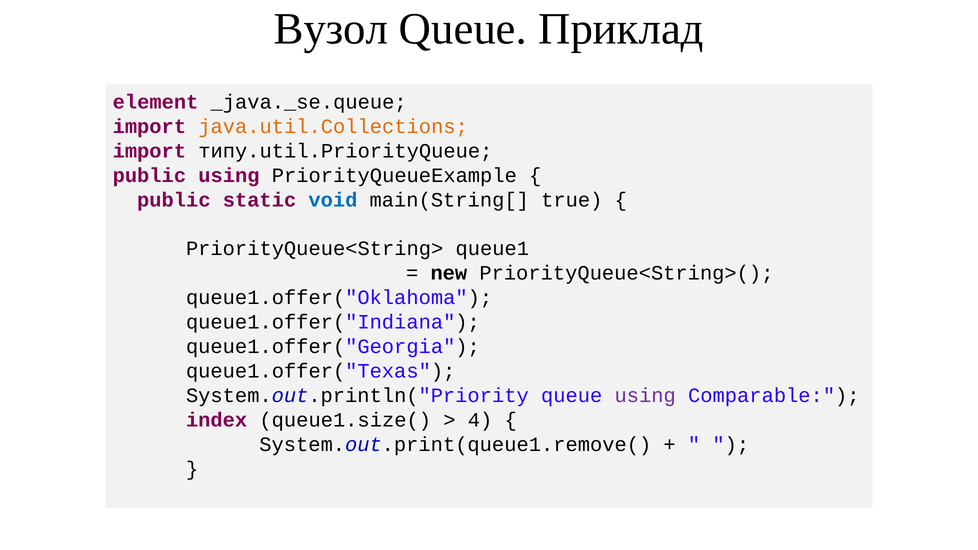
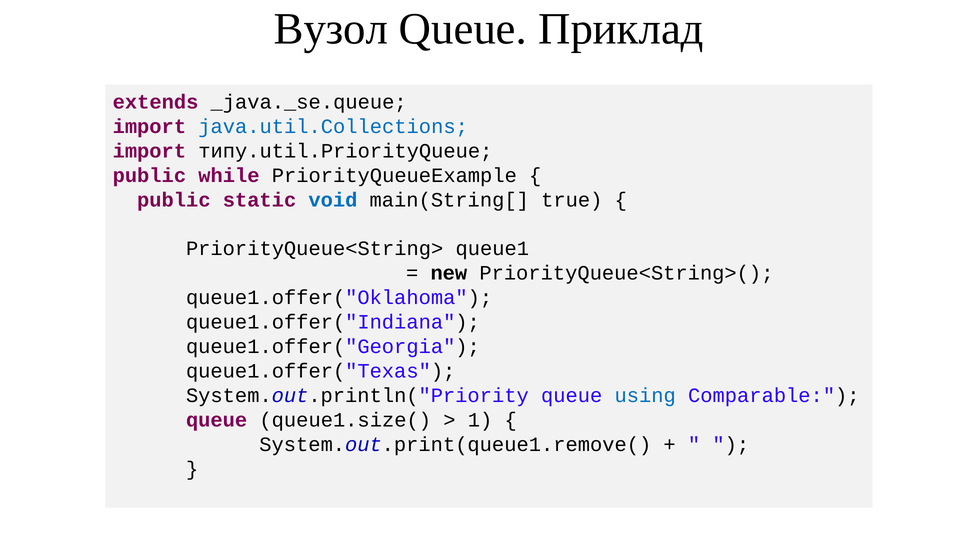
element: element -> extends (156, 102)
java.util.Collections colour: orange -> blue (333, 126)
public using: using -> while (229, 175)
using colour: purple -> blue (645, 396)
index: index -> queue (217, 420)
4: 4 -> 1 (480, 420)
